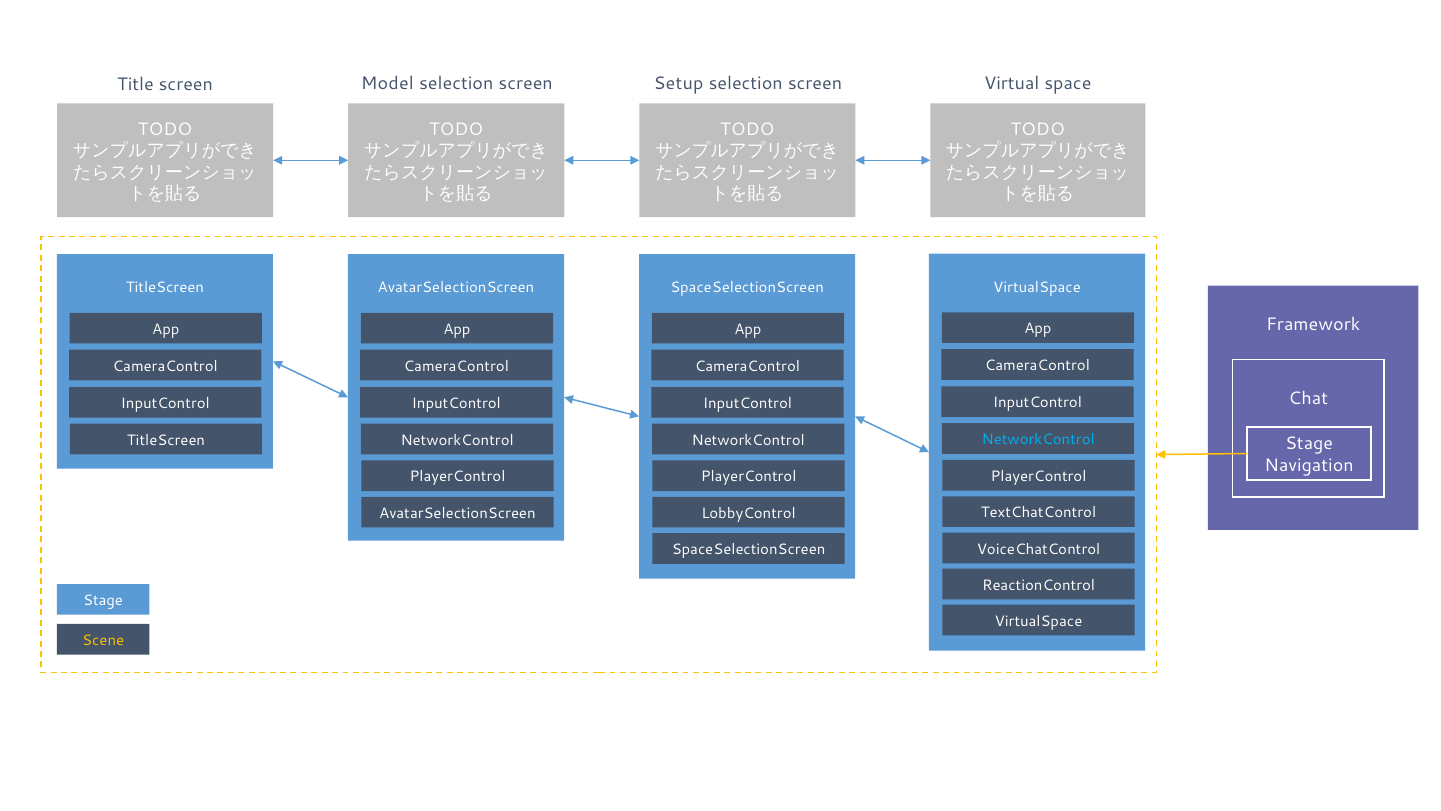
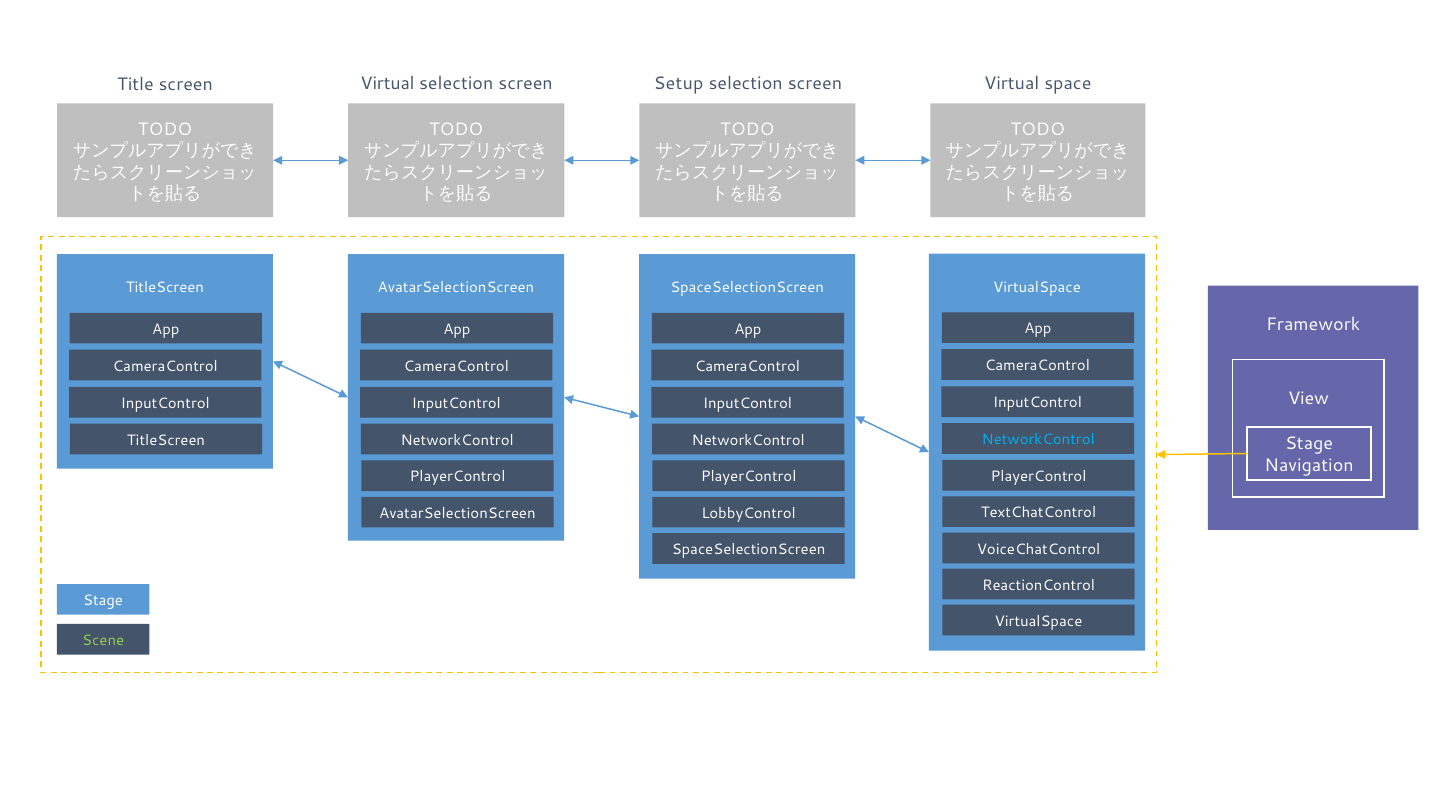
Title screen Model: Model -> Virtual (388, 84)
Chat: Chat -> View (1309, 398)
Scene colour: yellow -> light green (103, 640)
